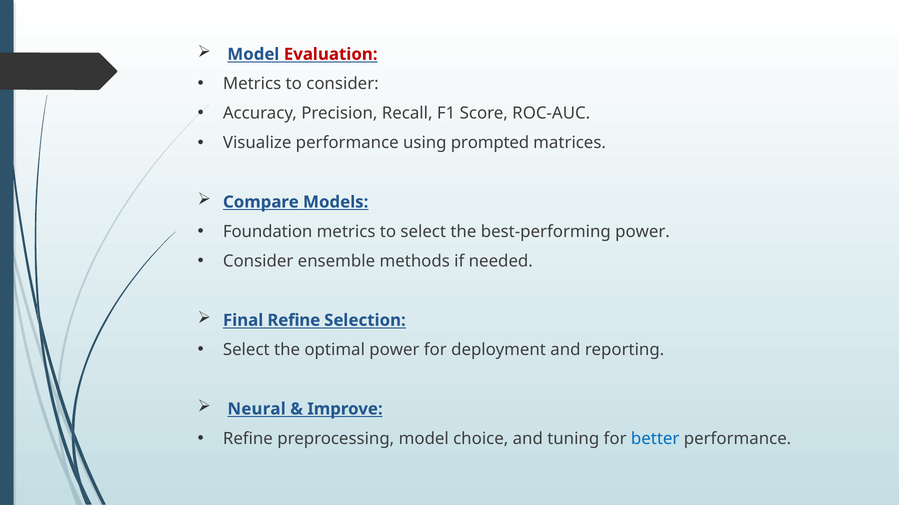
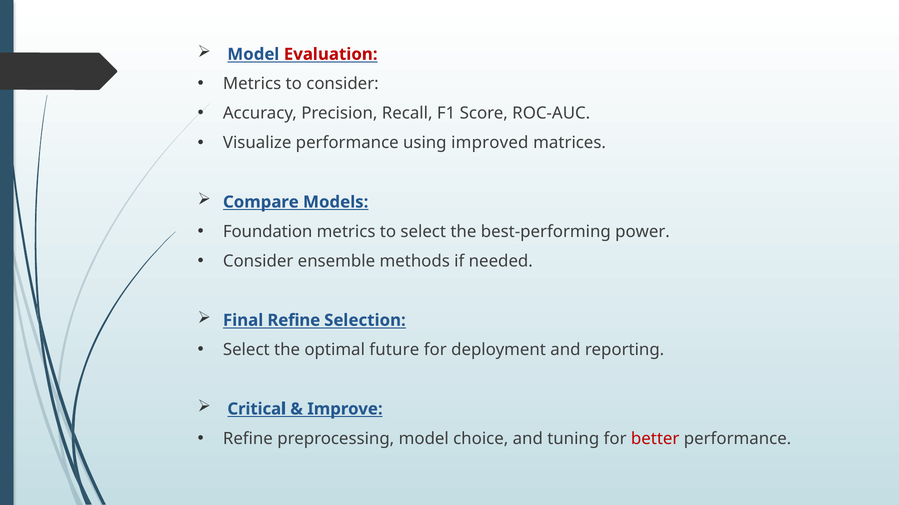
prompted: prompted -> improved (490, 143)
optimal power: power -> future (394, 350)
Neural: Neural -> Critical (257, 409)
better colour: blue -> red (655, 439)
